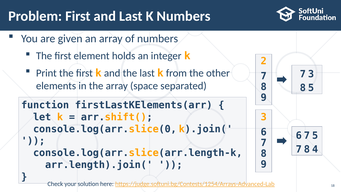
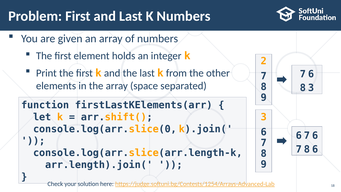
3: 3 -> 6 (311, 74)
8 5: 5 -> 3 (311, 88)
6 7 5: 5 -> 6 (315, 135)
8 4: 4 -> 6 (315, 149)
